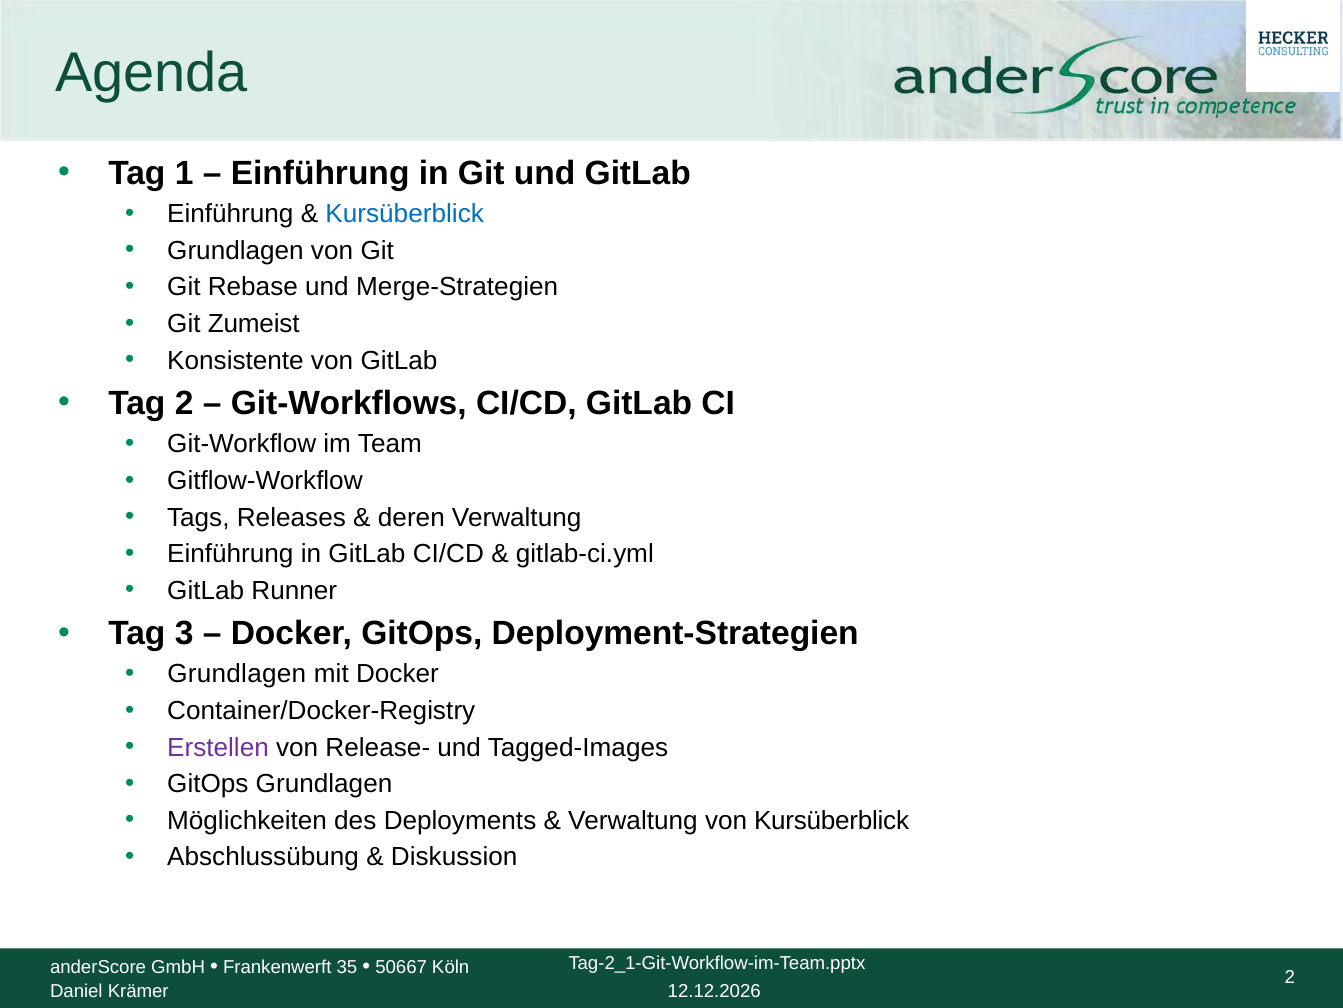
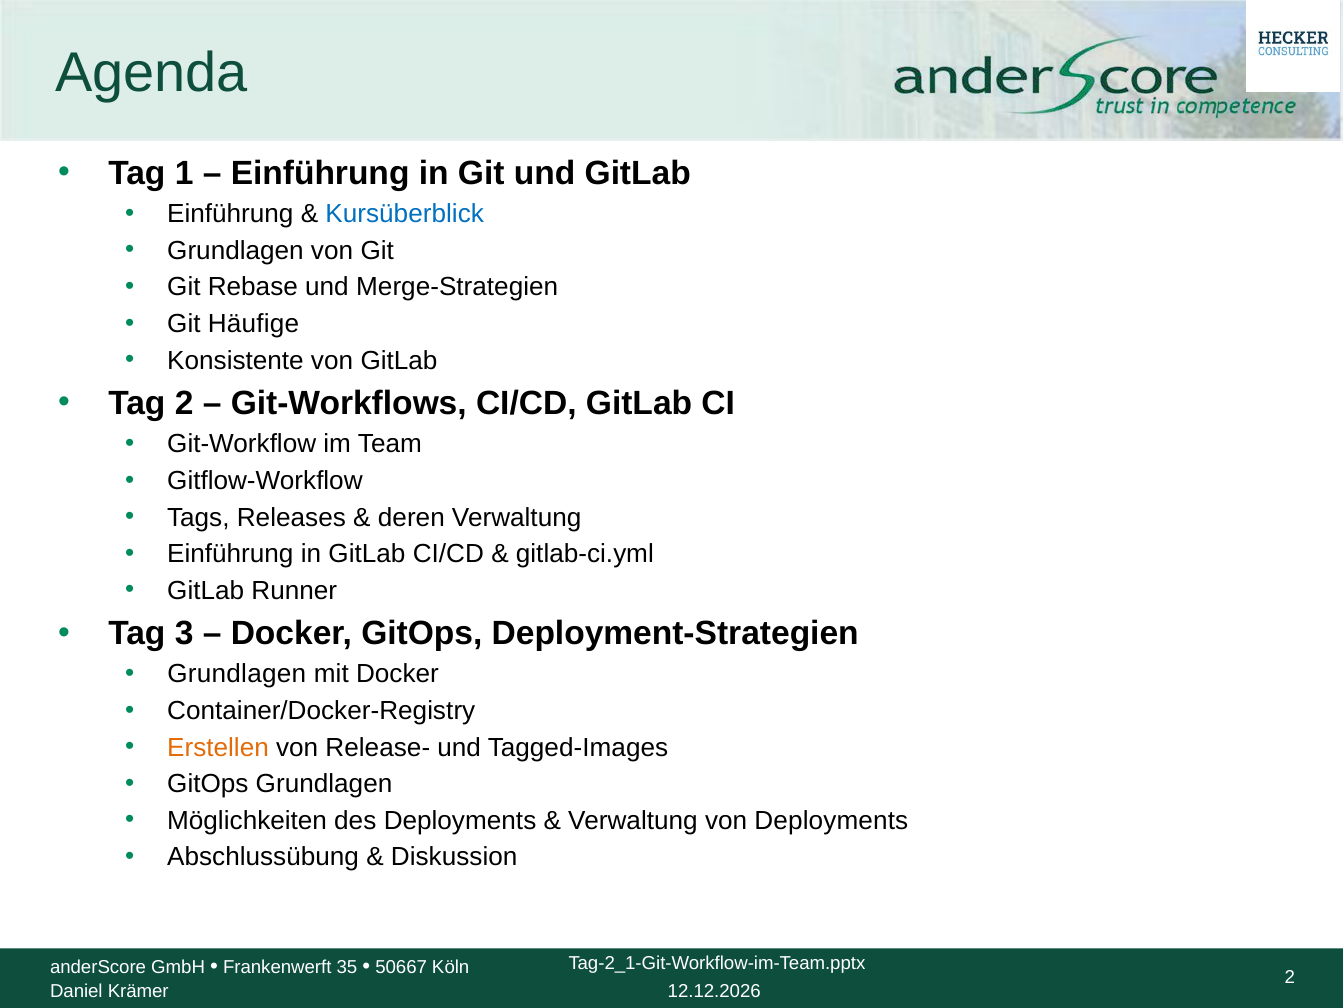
Zumeist: Zumeist -> Häufige (253, 324)
Erstellen colour: purple -> orange (218, 747)
von Kursüberblick: Kursüberblick -> Deployments (831, 820)
